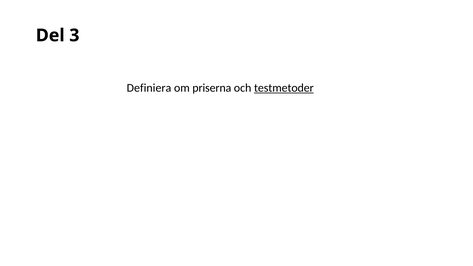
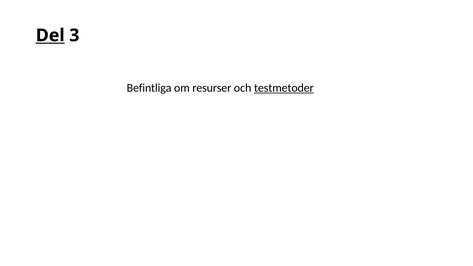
Del underline: none -> present (50, 35)
Definiera: Definiera -> Befintliga (149, 88)
priserna: priserna -> resurser (212, 88)
